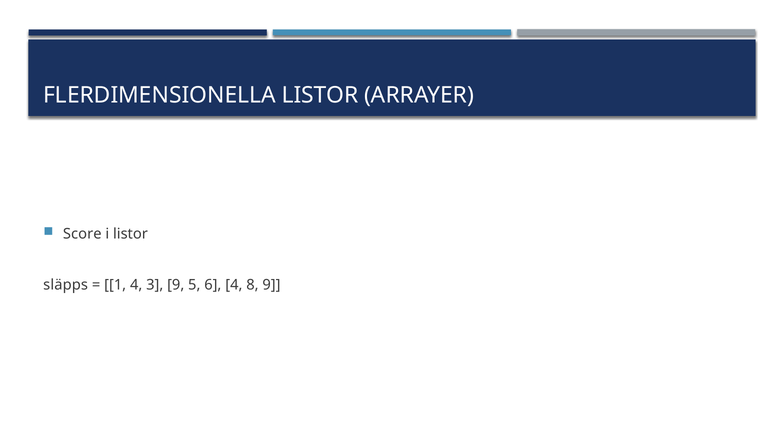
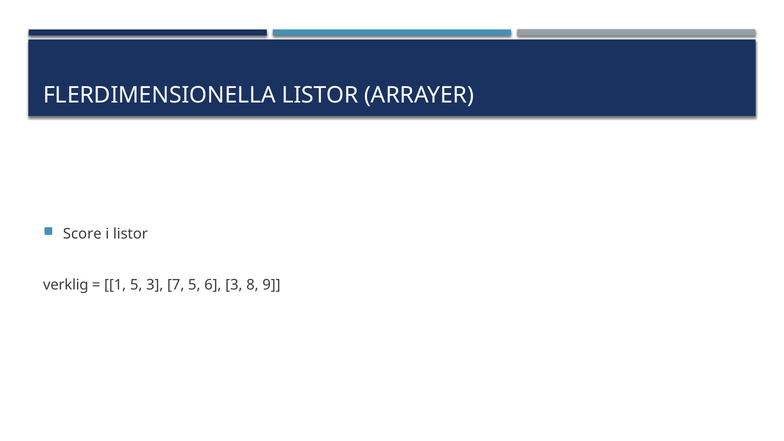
släpps: släpps -> verklig (66, 285)
1 4: 4 -> 5 (136, 285)
3 9: 9 -> 7 (176, 285)
6 4: 4 -> 3 (234, 285)
